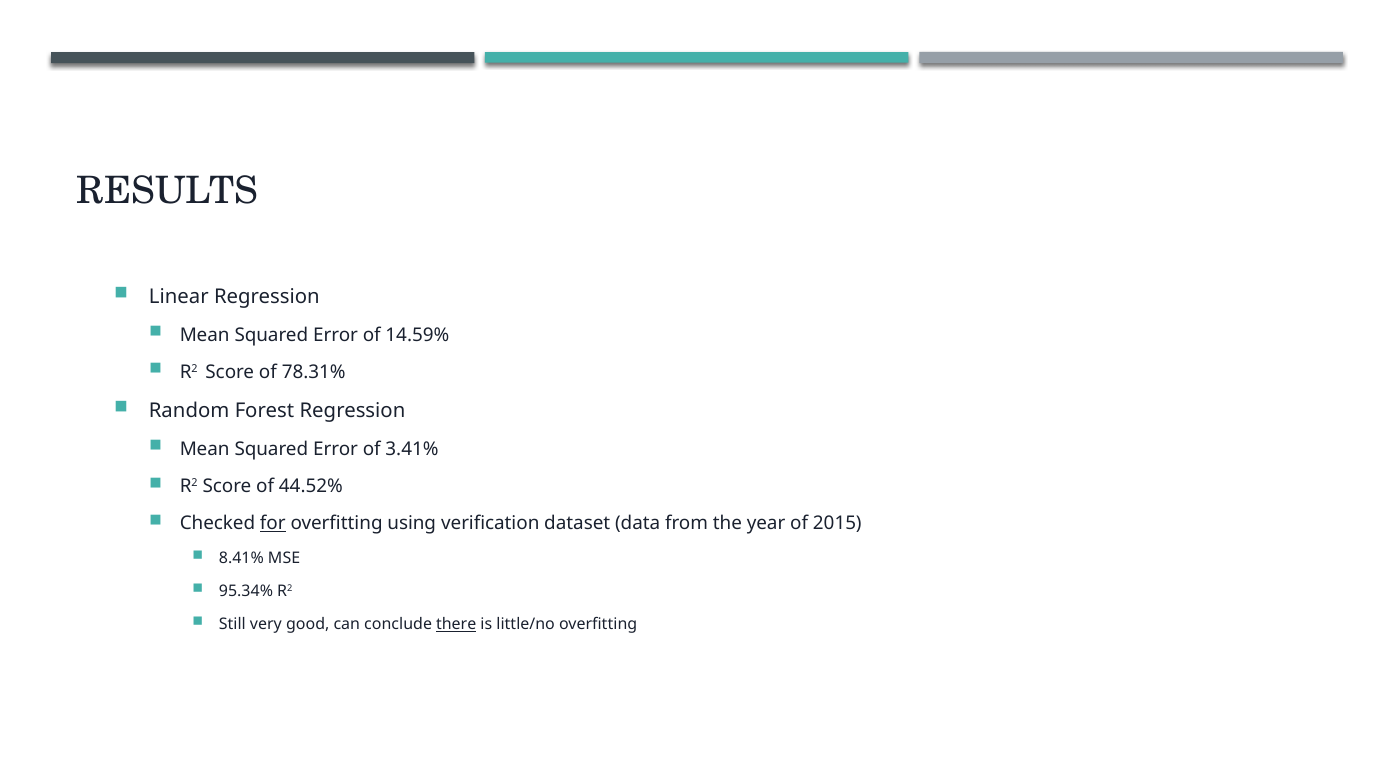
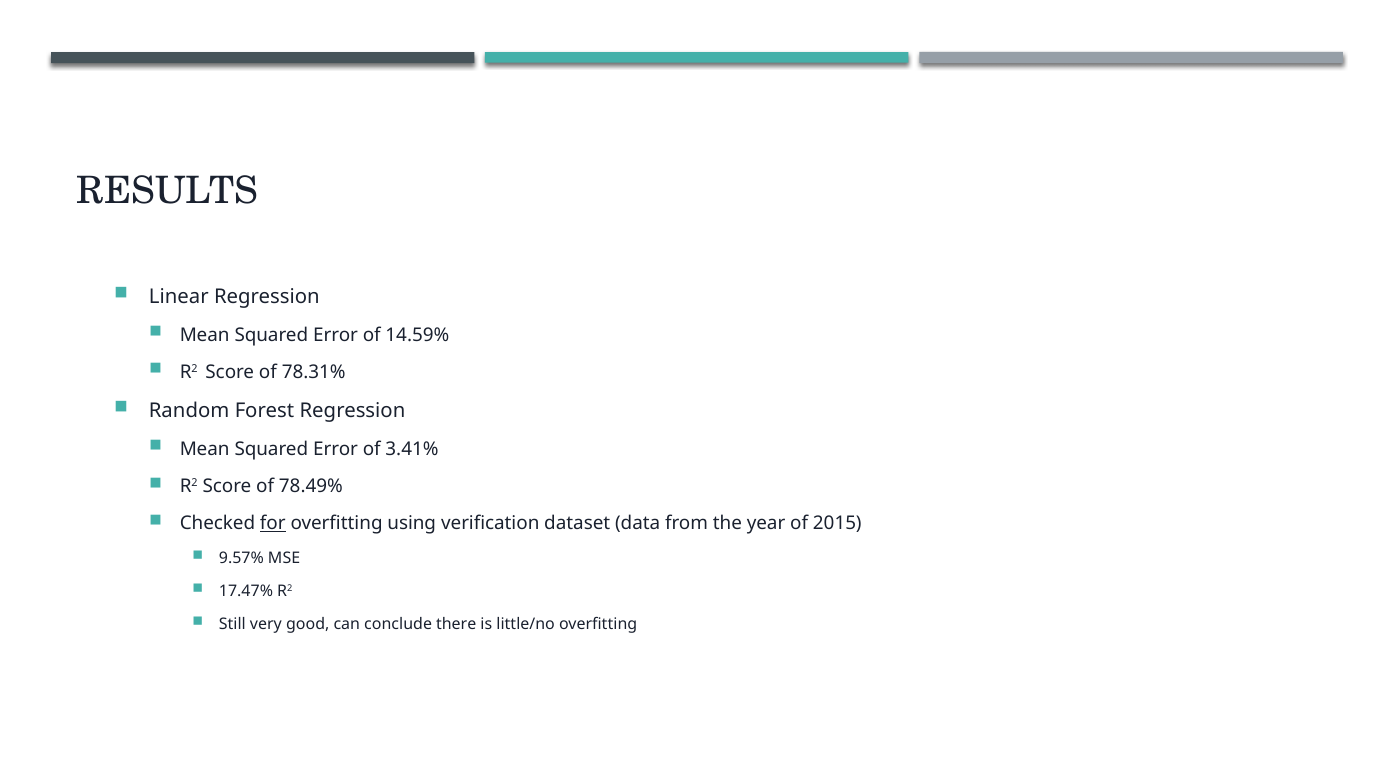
44.52%: 44.52% -> 78.49% (311, 486)
8.41%: 8.41% -> 9.57% (241, 558)
95.34%: 95.34% -> 17.47% (246, 591)
there underline: present -> none (456, 624)
